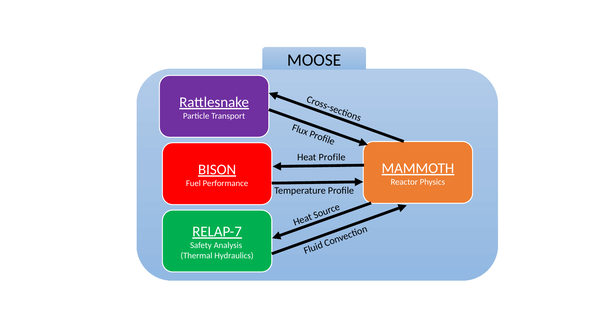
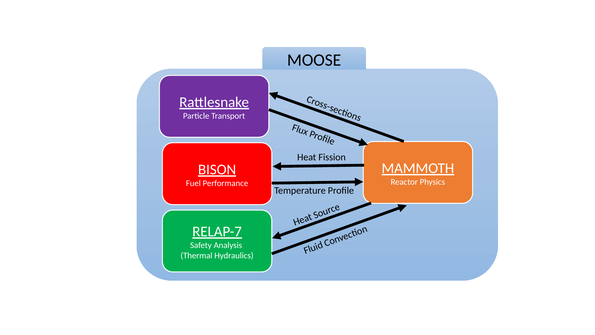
Heat Profile: Profile -> Fission (332, 157)
